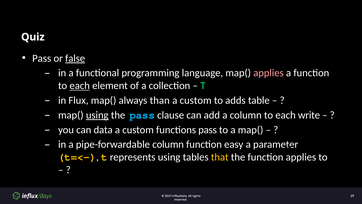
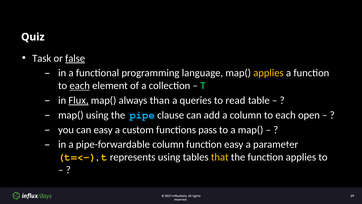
Pass: Pass -> Task (42, 58)
applies colour: pink -> yellow (268, 73)
Flux underline: none -> present (78, 100)
custom: custom -> queries (196, 100)
adds: adds -> read (235, 100)
using underline: present -> none (97, 115)
the pass: pass -> pipe (142, 115)
write: write -> open (309, 115)
can data: data -> easy (103, 130)
